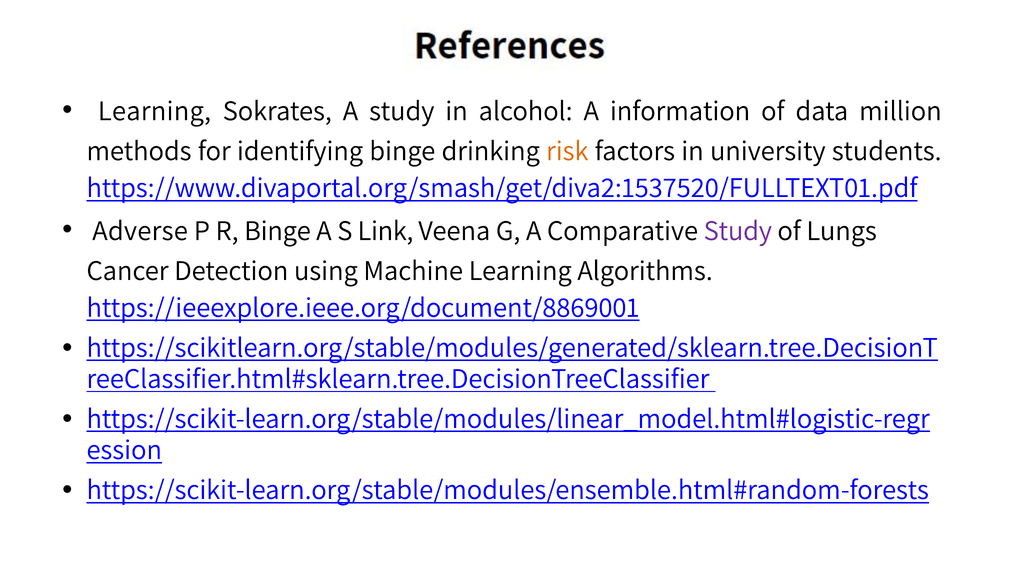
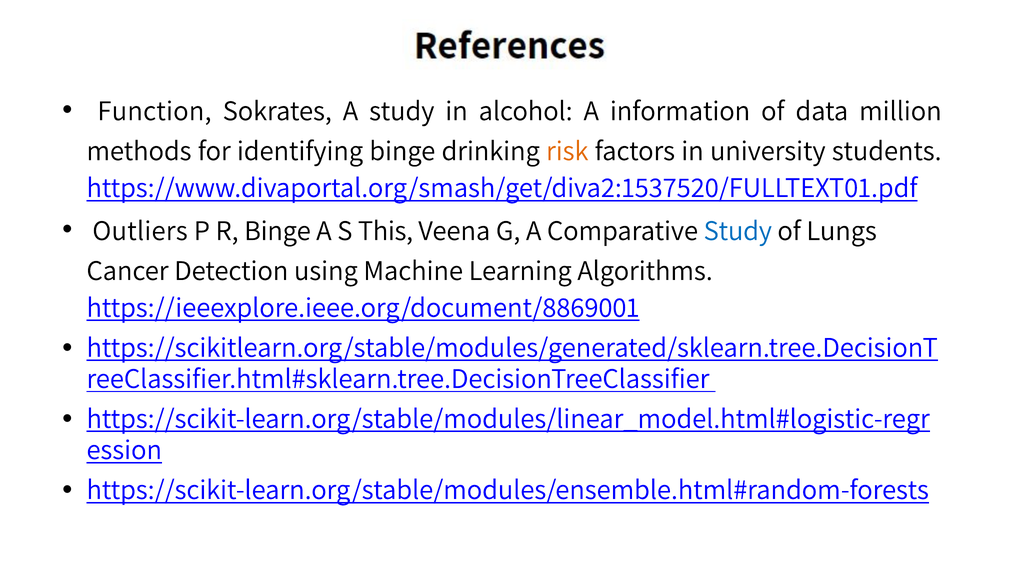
Learning: Learning -> Function (154, 111)
Adverse: Adverse -> Outliers (140, 230)
Link: Link -> This (385, 230)
Study colour: purple -> blue (738, 230)
